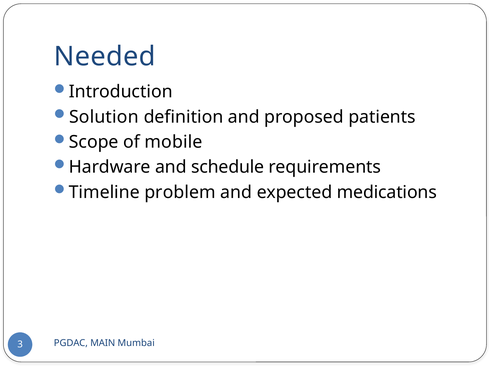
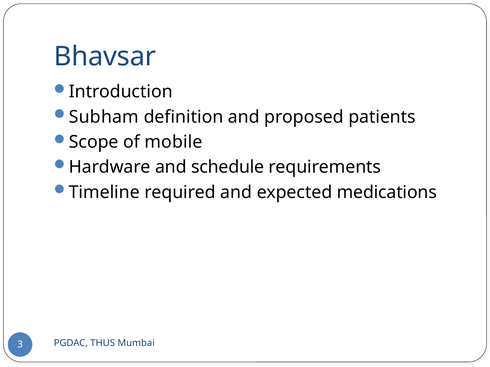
Needed: Needed -> Bhavsar (105, 57)
Solution: Solution -> Subham (104, 117)
problem: problem -> required (180, 193)
MAIN: MAIN -> THUS (103, 344)
